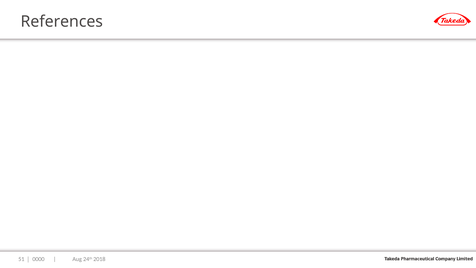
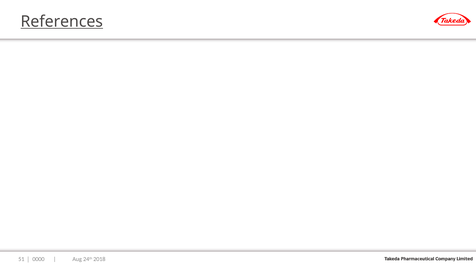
References underline: none -> present (62, 21)
